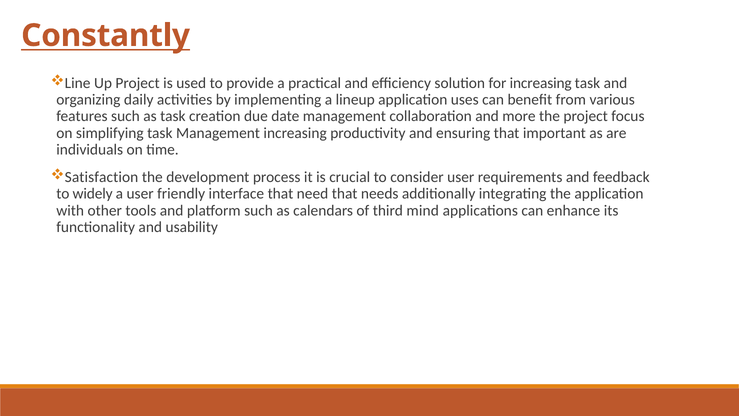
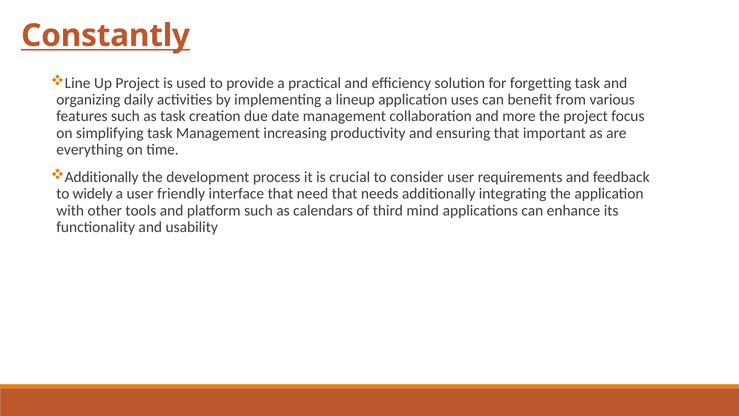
for increasing: increasing -> forgetting (541, 83)
individuals: individuals -> everything (90, 150)
Satisfaction: Satisfaction -> Additionally (102, 177)
